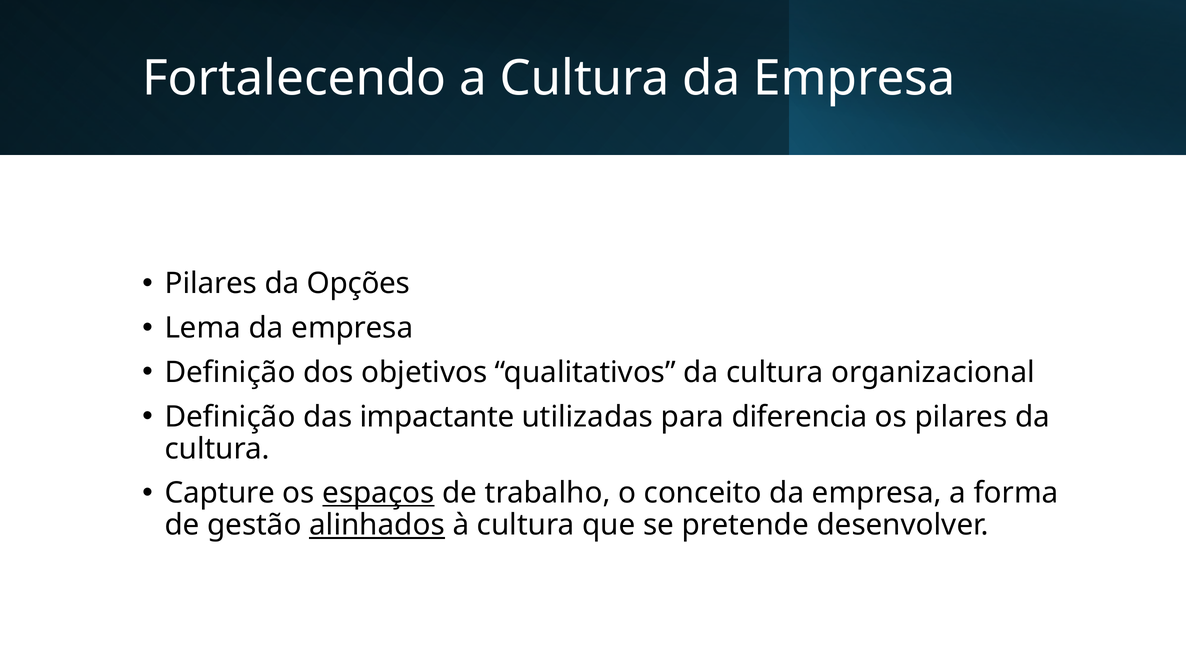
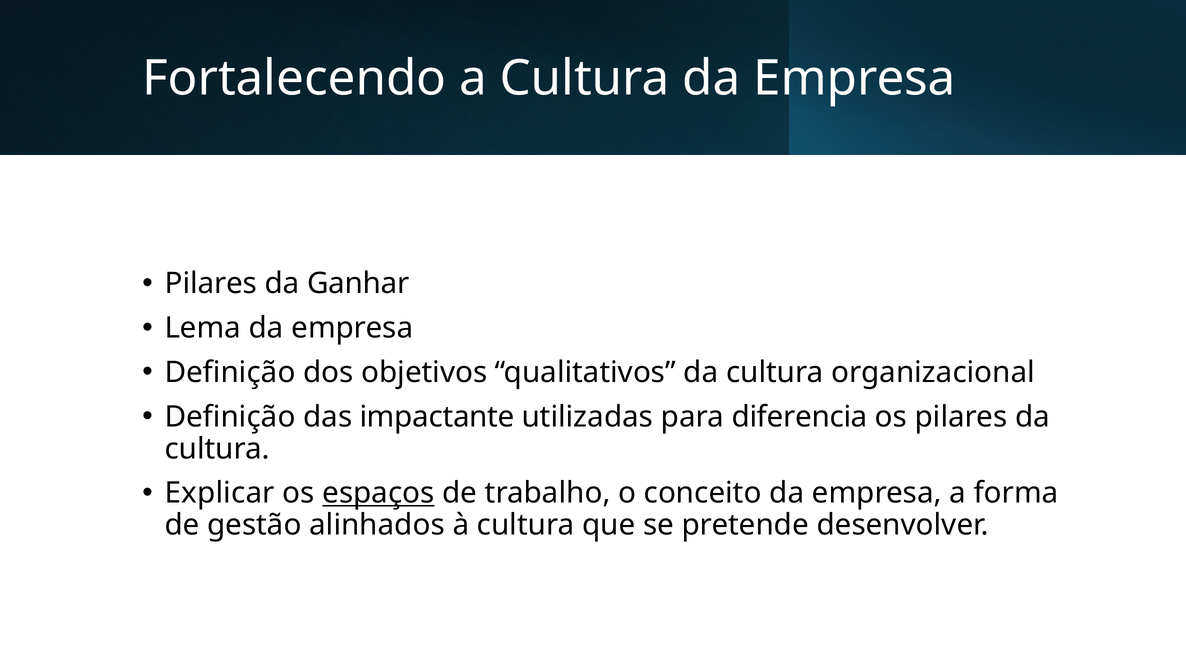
Opções: Opções -> Ganhar (358, 284)
Capture: Capture -> Explicar (220, 493)
alinhados underline: present -> none (377, 525)
